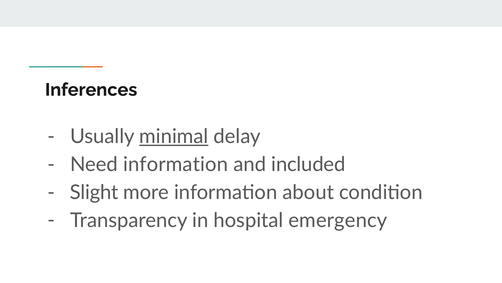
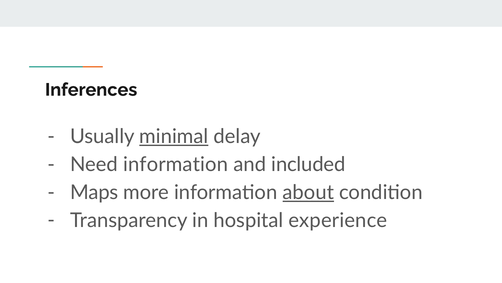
Slight: Slight -> Maps (94, 192)
about underline: none -> present (308, 192)
emergency: emergency -> experience (338, 220)
